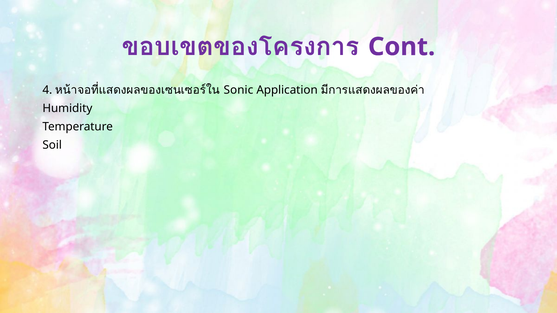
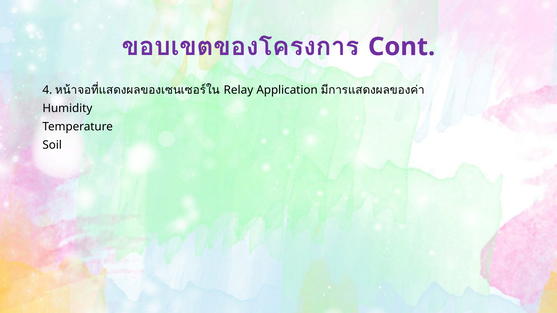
Sonic: Sonic -> Relay (238, 90)
